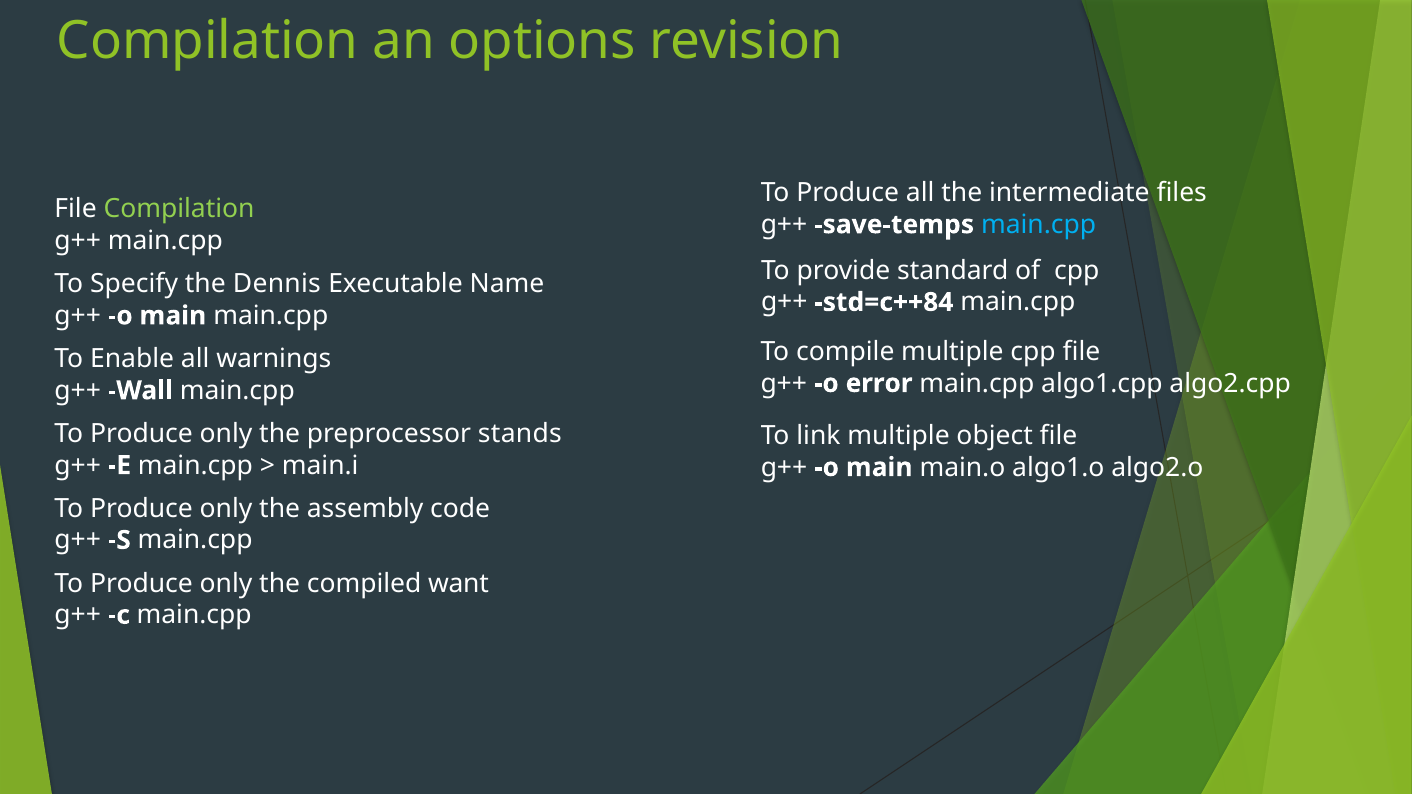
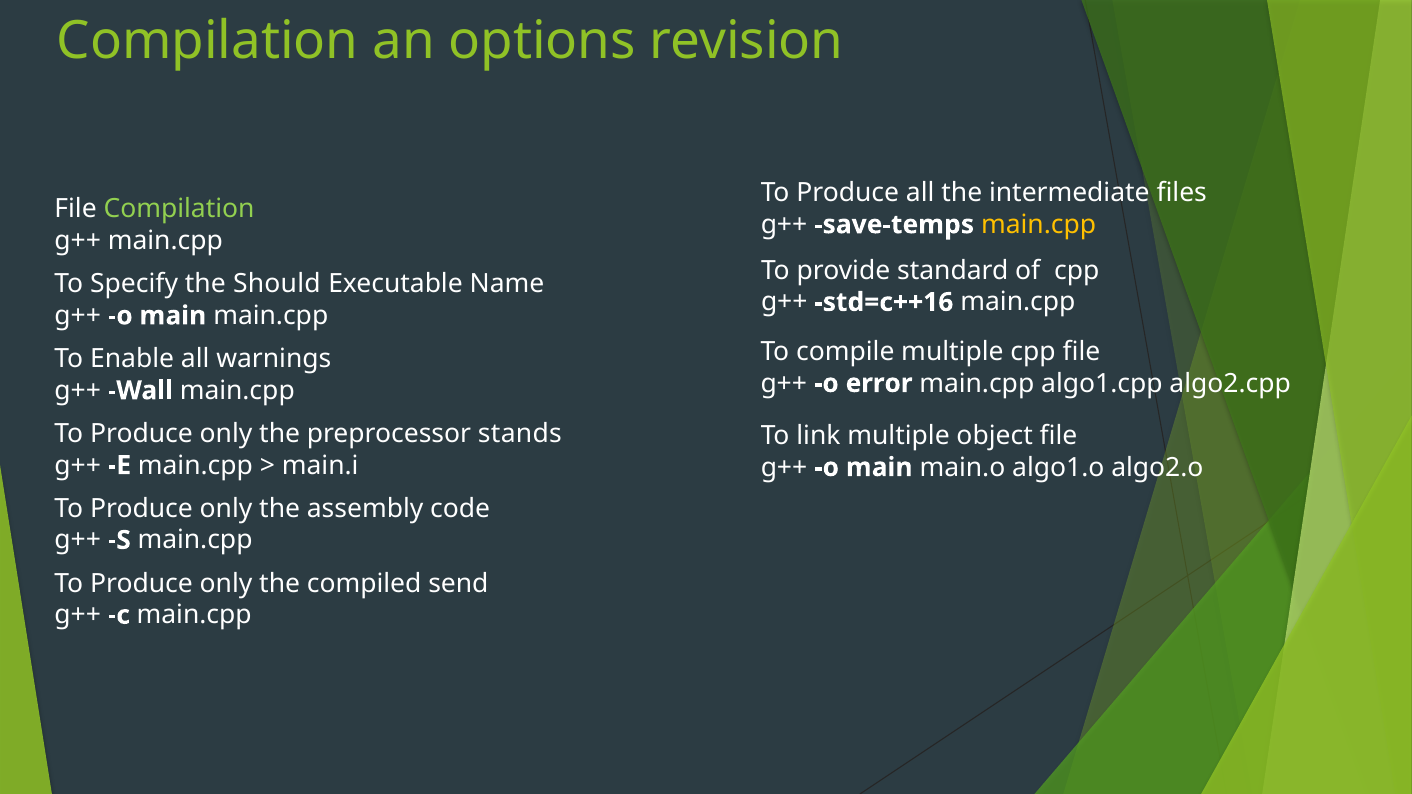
main.cpp colour: light blue -> yellow (1039, 225)
Dennis: Dennis -> Should (277, 284)
std=c++84: std=c++84 -> std=c++16 (884, 302)
want: want -> send (458, 583)
